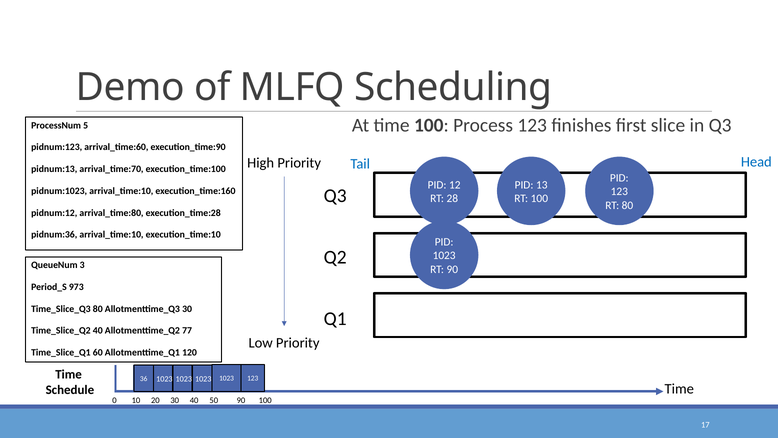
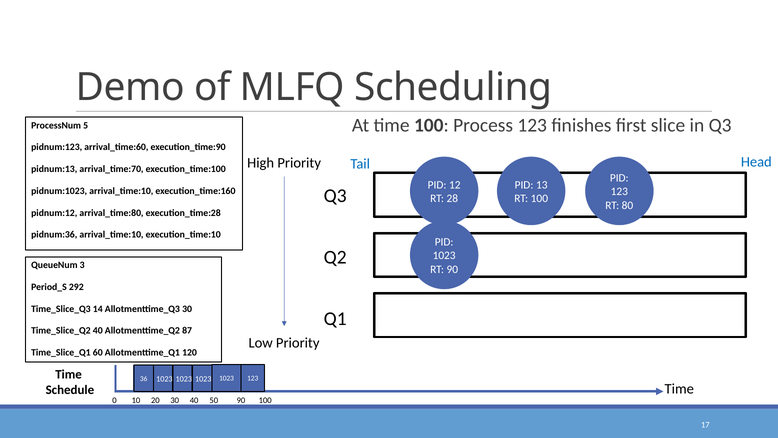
973: 973 -> 292 (76, 287)
Time_Slice_Q3 80: 80 -> 14 (98, 309)
77: 77 -> 87 (187, 330)
